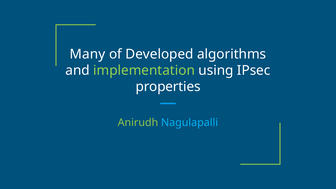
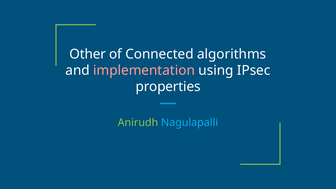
Many: Many -> Other (88, 54)
Developed: Developed -> Connected (159, 54)
implementation colour: light green -> pink (144, 70)
